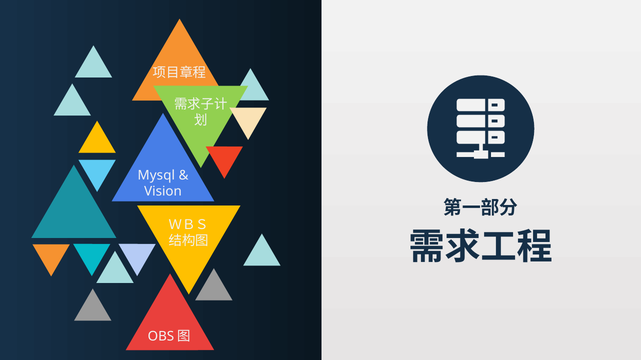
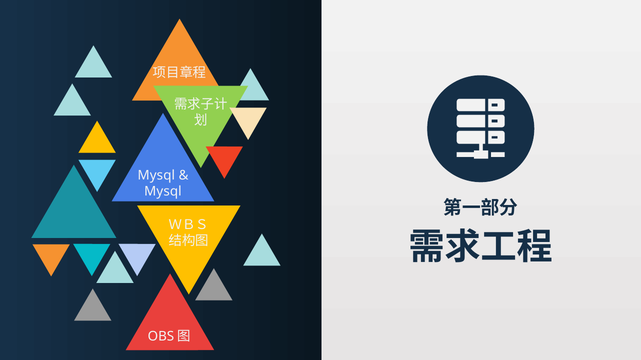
Vision: Vision -> Mysql (163, 192)
